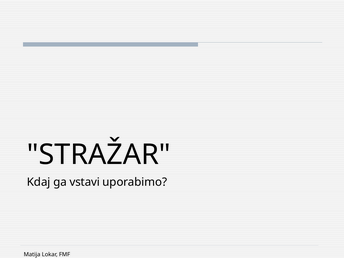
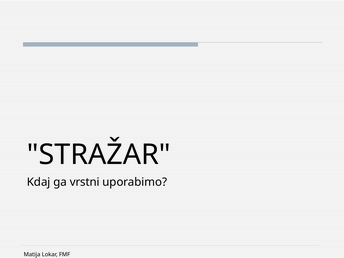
vstavi: vstavi -> vrstni (85, 182)
